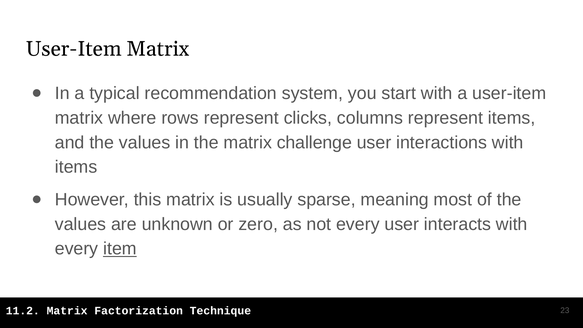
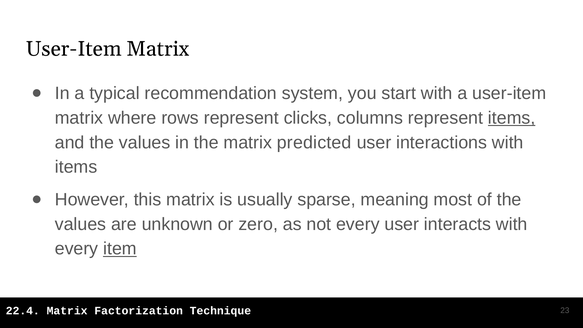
items underline: none -> present (512, 118)
challenge: challenge -> predicted (314, 142)
11.2: 11.2 -> 22.4 (23, 311)
